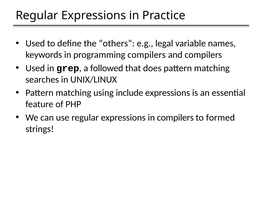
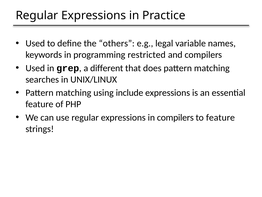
programming compilers: compilers -> restricted (147, 55)
followed: followed -> different (107, 68)
to formed: formed -> feature (220, 117)
